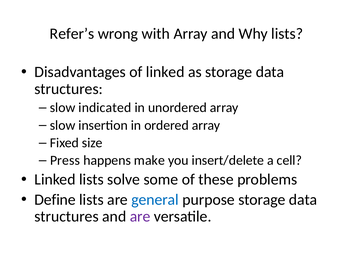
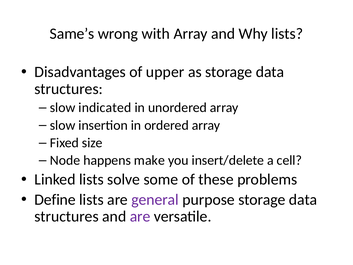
Refer’s: Refer’s -> Same’s (72, 34)
of linked: linked -> upper (165, 72)
Press: Press -> Node (65, 160)
general colour: blue -> purple (155, 199)
